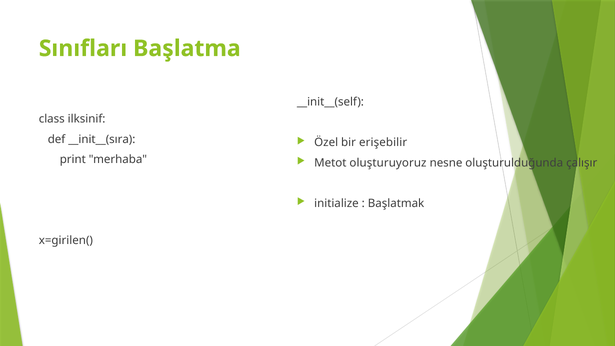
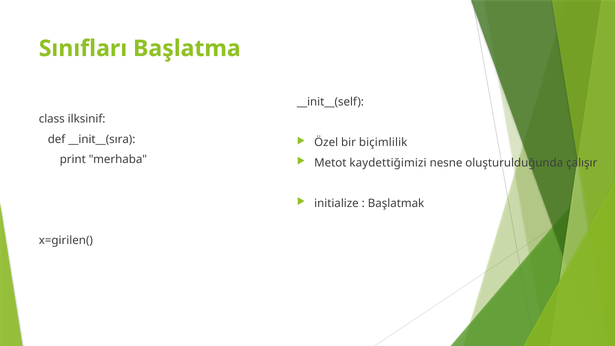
erişebilir: erişebilir -> biçimlilik (383, 143)
oluşturuyoruz: oluşturuyoruz -> kaydettiğimizi (388, 163)
